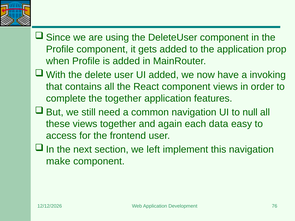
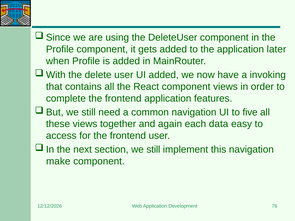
prop: prop -> later (276, 49)
complete the together: together -> frontend (123, 99)
null: null -> five (250, 112)
section we left: left -> still (153, 150)
